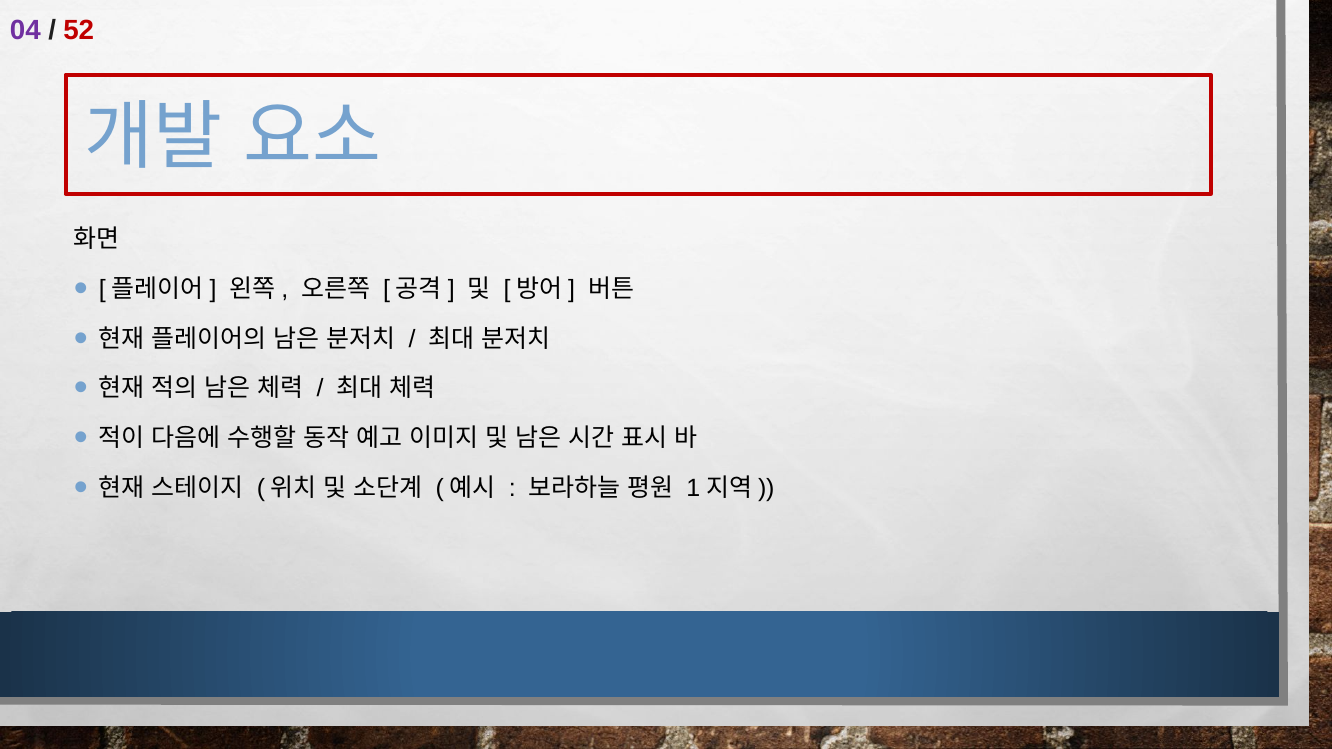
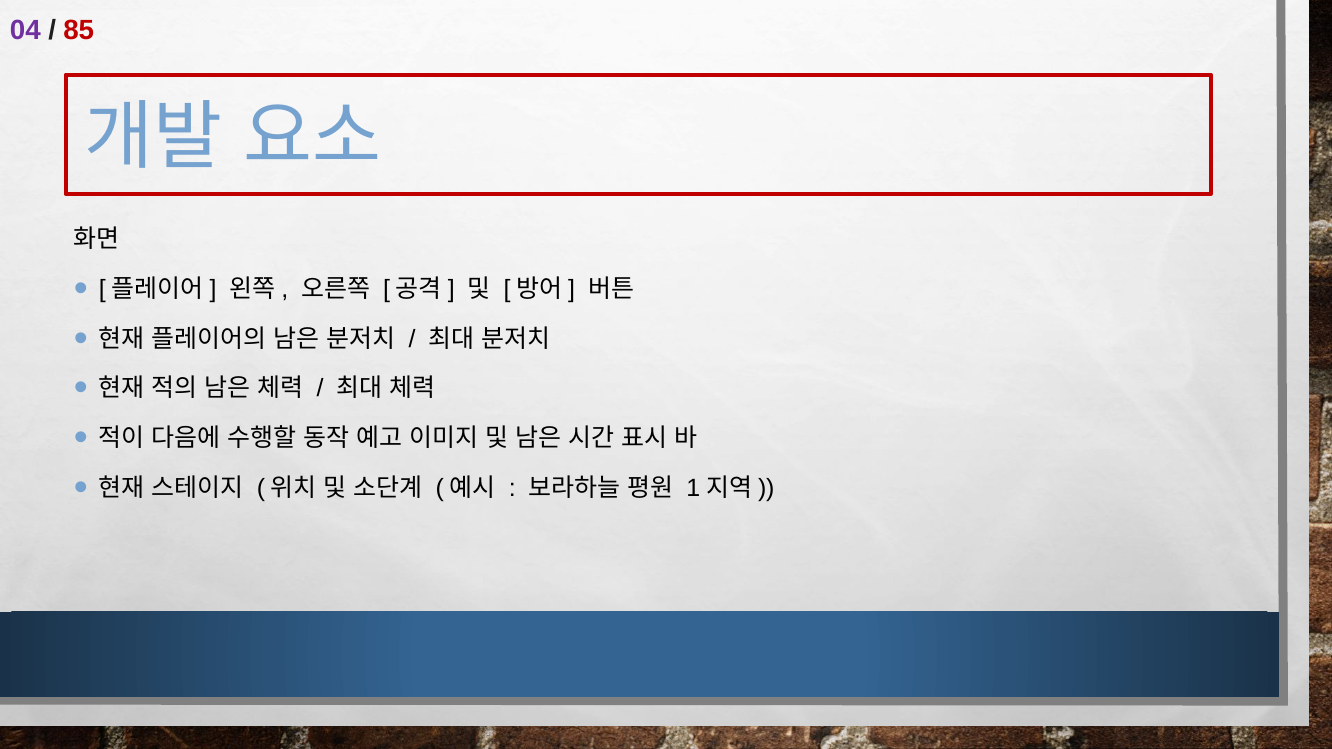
52: 52 -> 85 (79, 30)
